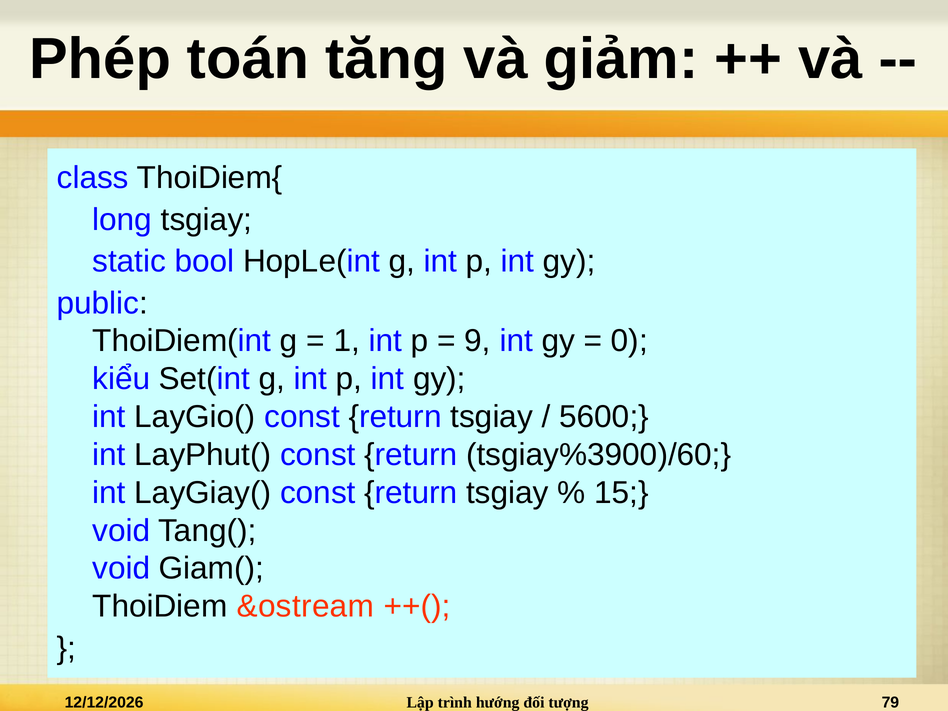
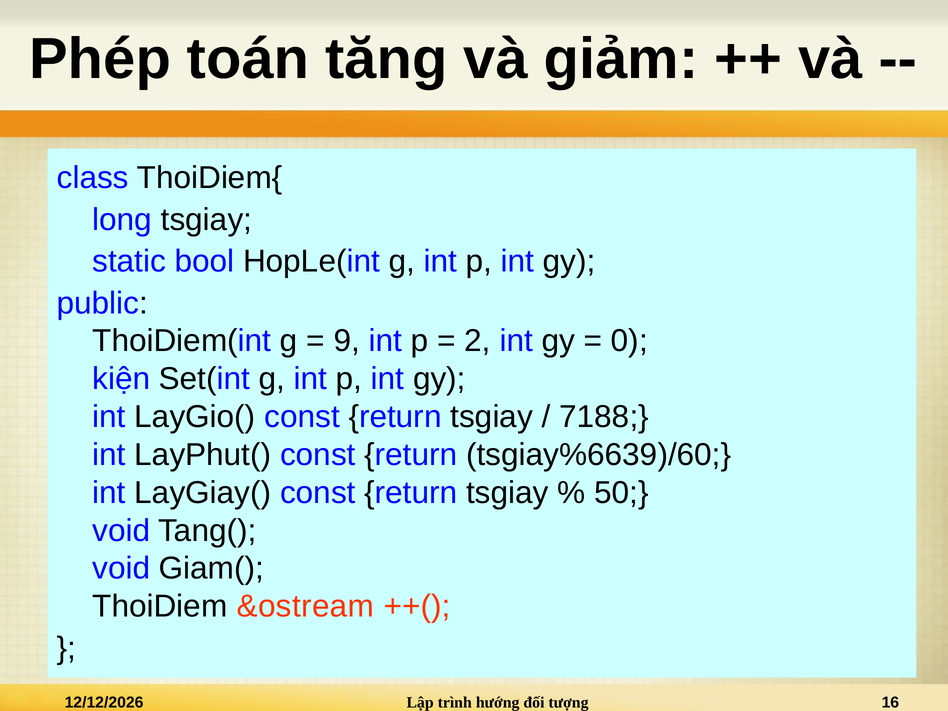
1: 1 -> 9 (347, 341)
9: 9 -> 2 (477, 341)
kiểu: kiểu -> kiện (121, 379)
5600: 5600 -> 7188 (604, 417)
tsgiay%3900)/60: tsgiay%3900)/60 -> tsgiay%6639)/60 (599, 455)
15: 15 -> 50 (622, 493)
79: 79 -> 16 (890, 703)
